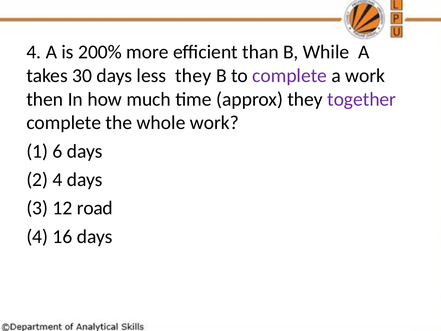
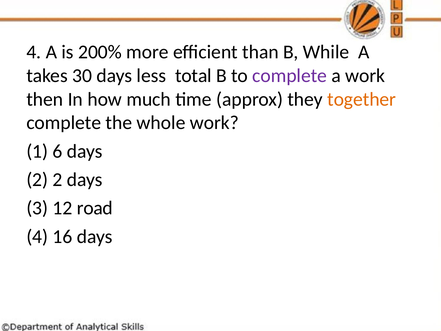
less they: they -> total (193, 76)
together colour: purple -> orange (362, 99)
2 4: 4 -> 2 (58, 180)
